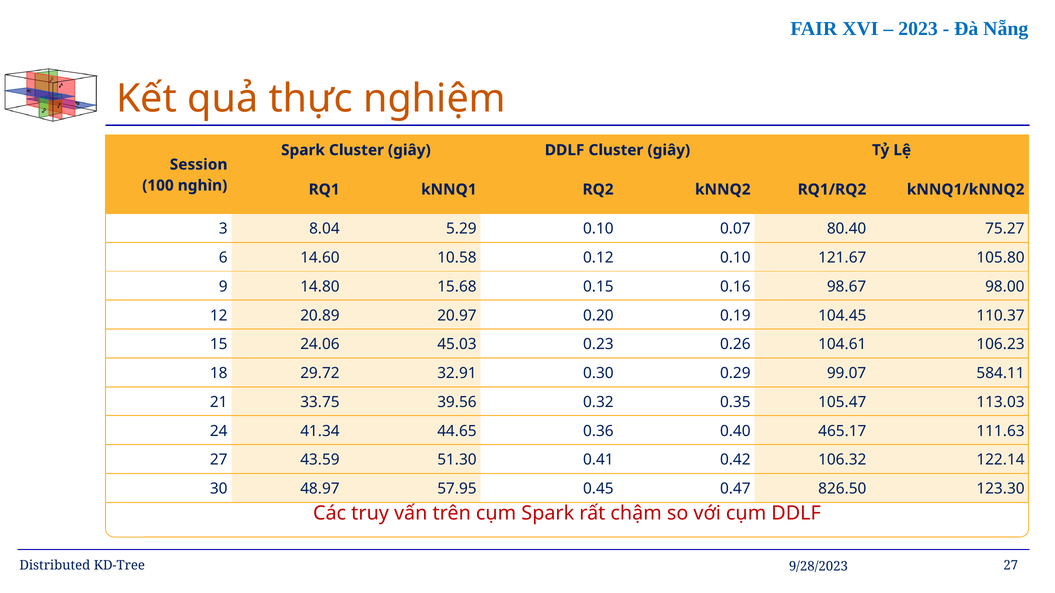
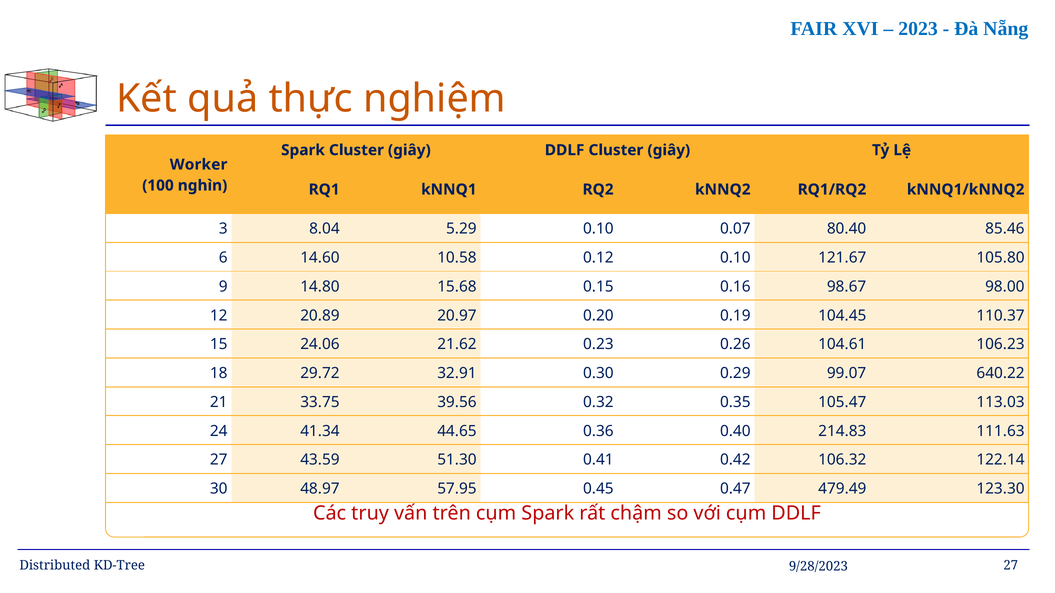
Session: Session -> Worker (199, 165)
75.27: 75.27 -> 85.46 (1005, 229)
45.03: 45.03 -> 21.62 (457, 345)
584.11: 584.11 -> 640.22 (1001, 374)
465.17: 465.17 -> 214.83 (842, 431)
826.50: 826.50 -> 479.49 (842, 489)
